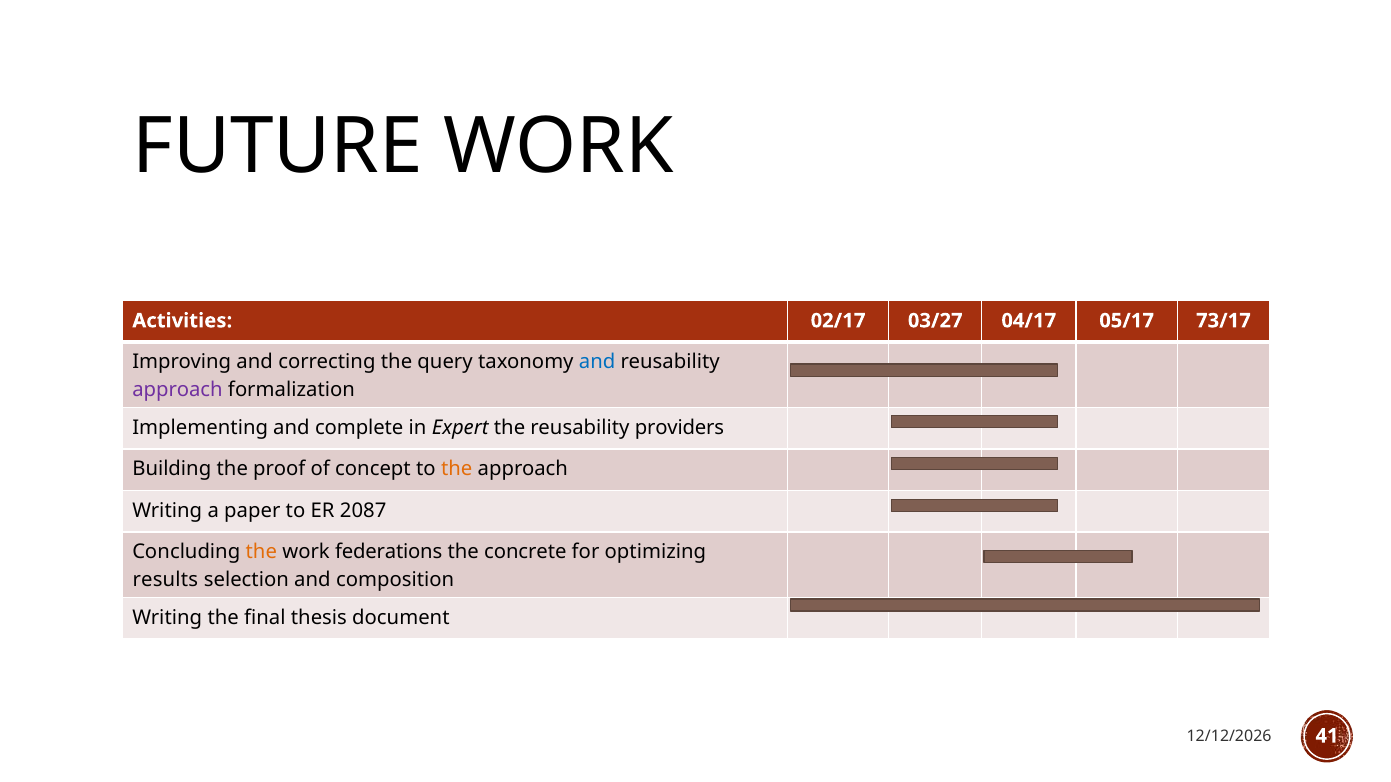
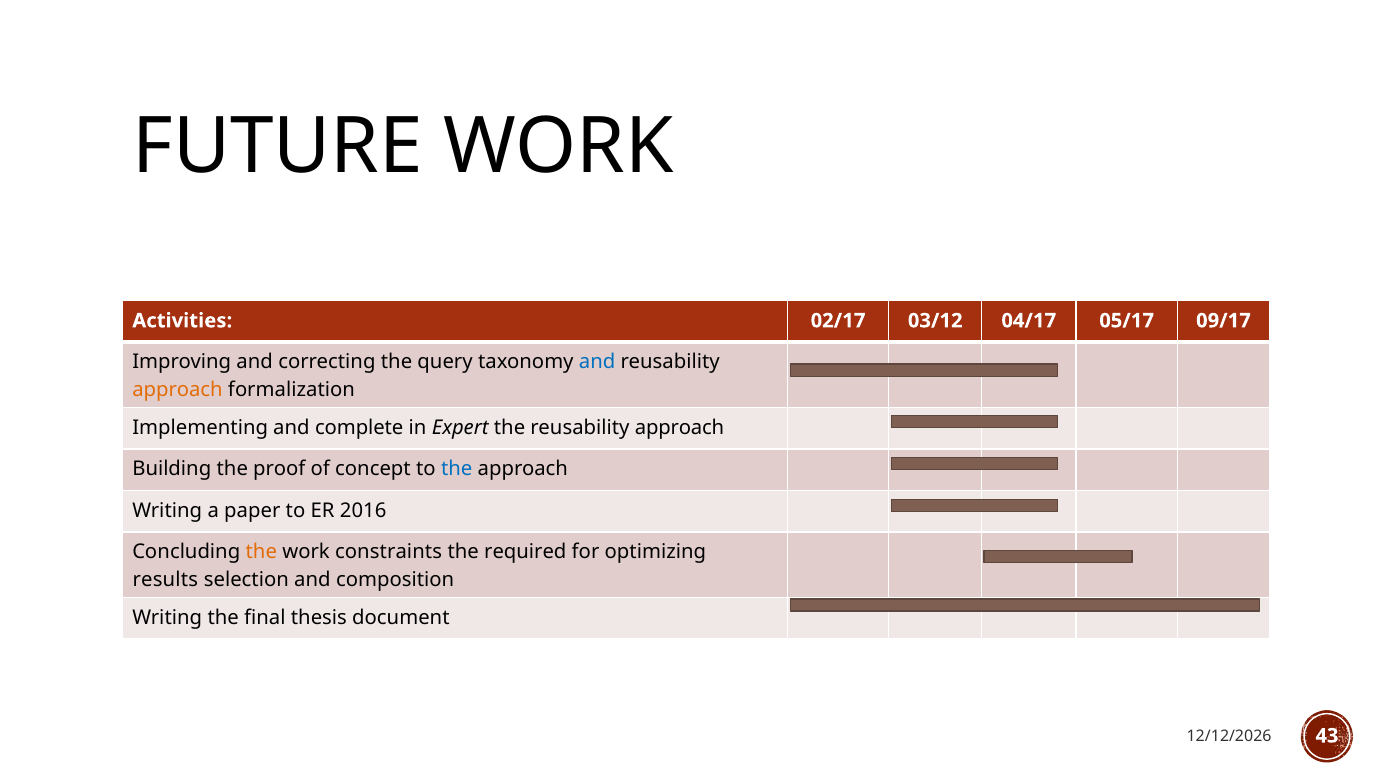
03/27: 03/27 -> 03/12 (935, 321)
73/17: 73/17 -> 09/17 (1223, 321)
approach colour: purple -> orange (178, 390)
the reusability providers: providers -> approach (680, 428)
the colour: orange -> blue (457, 469)
2087: 2087 -> 2016 (363, 511)
federations: federations -> constraints (389, 552)
concrete: concrete -> required (525, 552)
41: 41 -> 43 (1327, 736)
